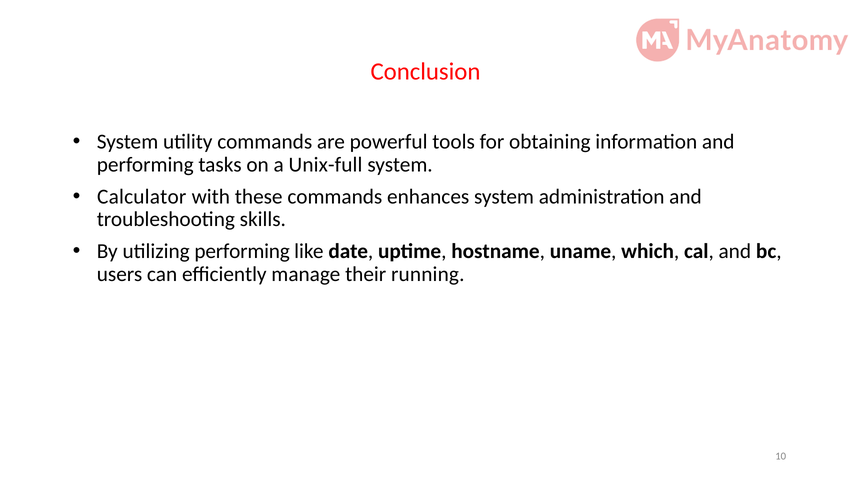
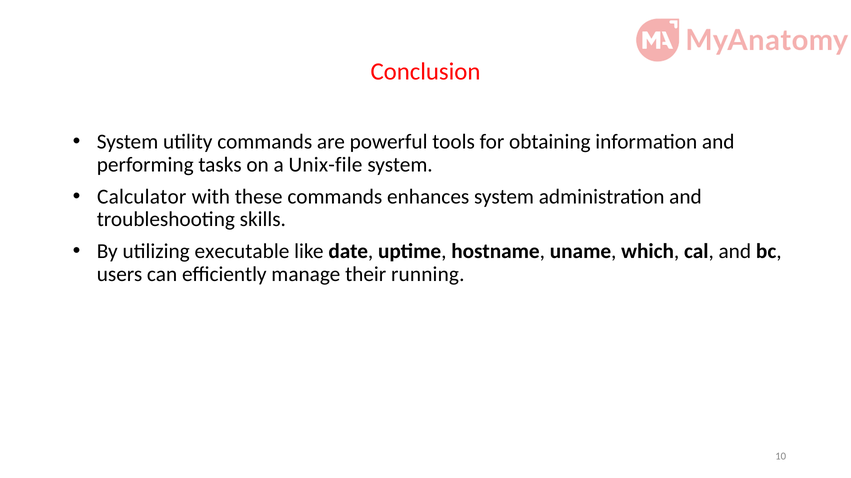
Unix-full: Unix-full -> Unix-file (326, 165)
utilizing performing: performing -> executable (242, 252)
